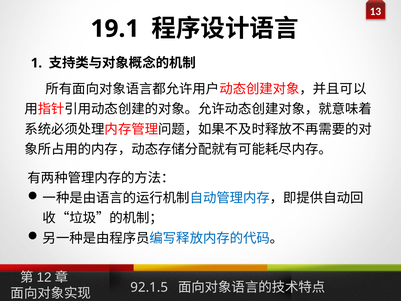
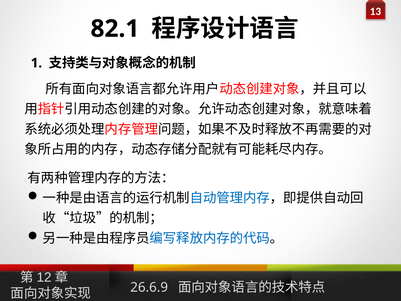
19.1: 19.1 -> 82.1 (115, 29)
92.1.5: 92.1.5 -> 26.6.9 (149, 287)
